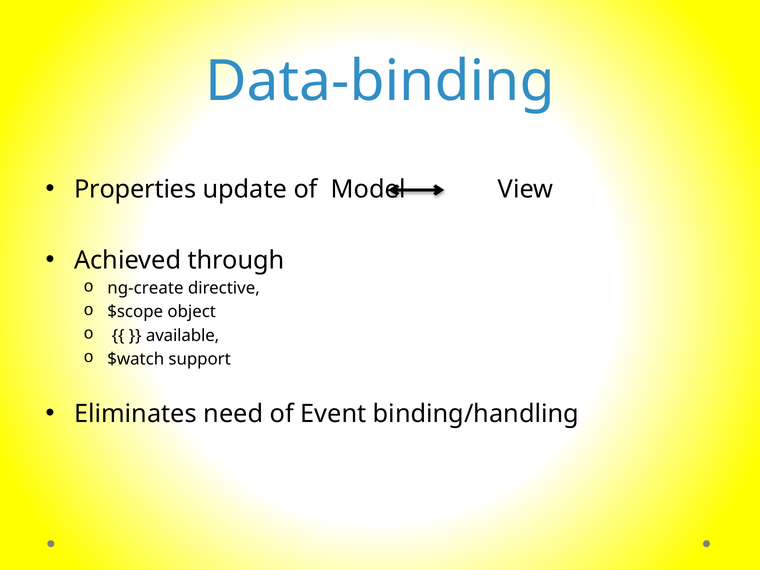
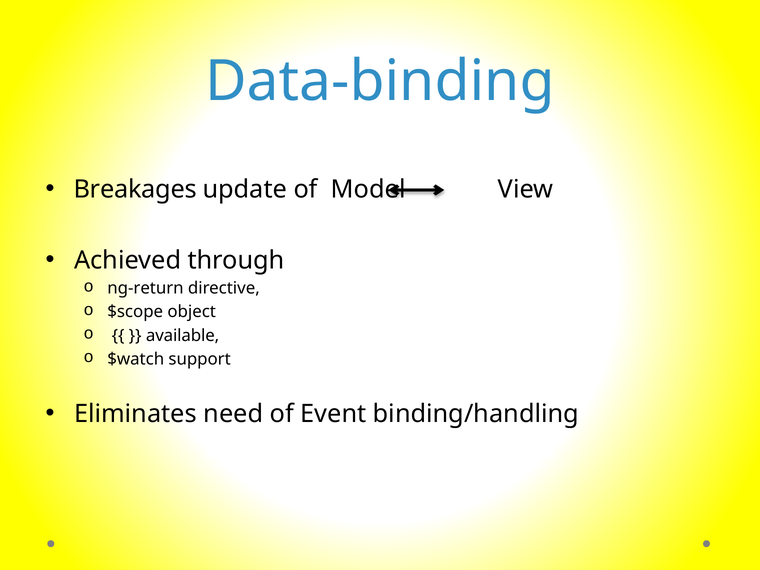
Properties: Properties -> Breakages (135, 189)
ng-create: ng-create -> ng-return (146, 288)
